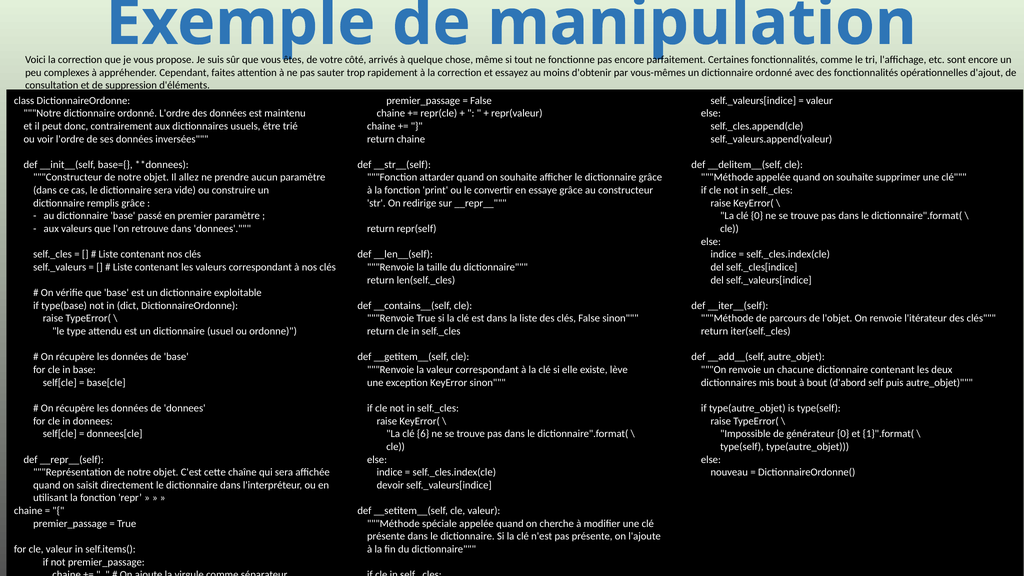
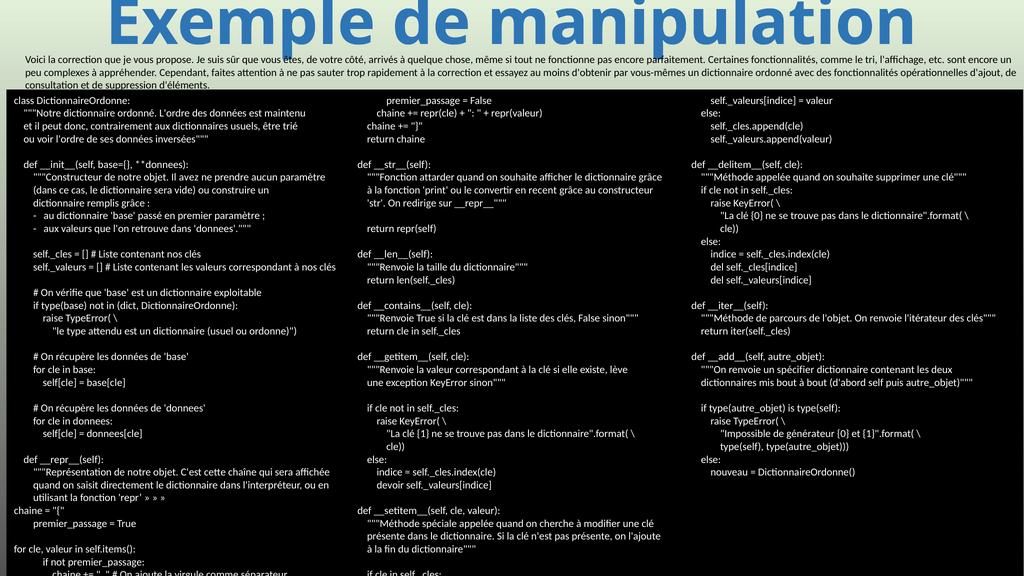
allez: allez -> avez (189, 177)
essaye: essaye -> recent (543, 190)
chacune: chacune -> spécifier (796, 370)
6: 6 -> 1 (423, 434)
